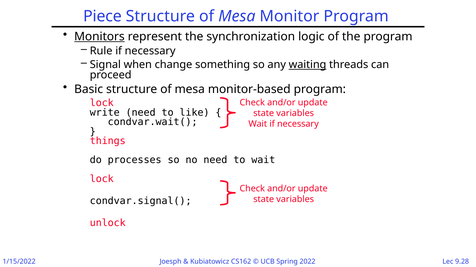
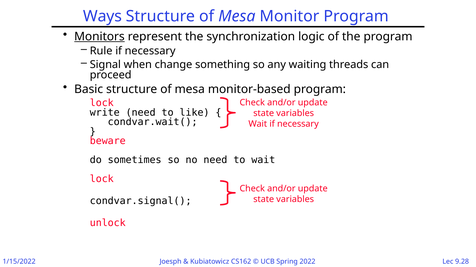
Piece: Piece -> Ways (102, 16)
waiting underline: present -> none (308, 65)
things: things -> beware (108, 141)
processes: processes -> sometimes (135, 160)
